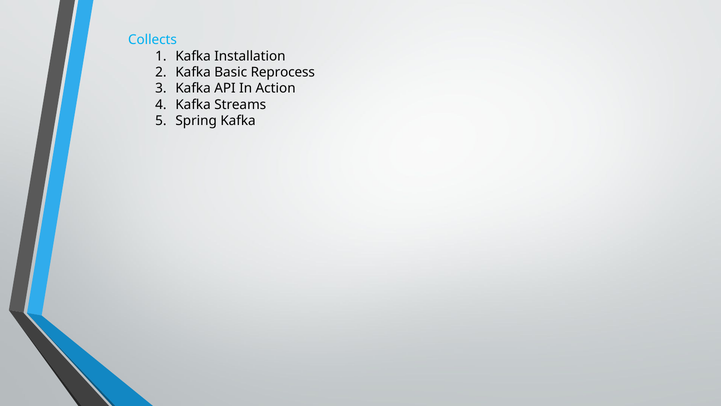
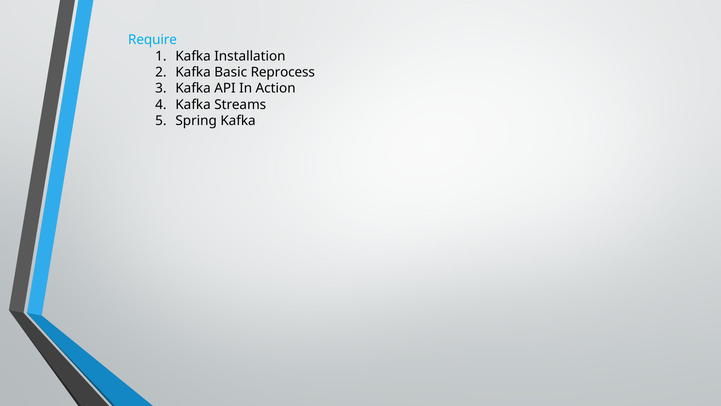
Collects: Collects -> Require (153, 40)
